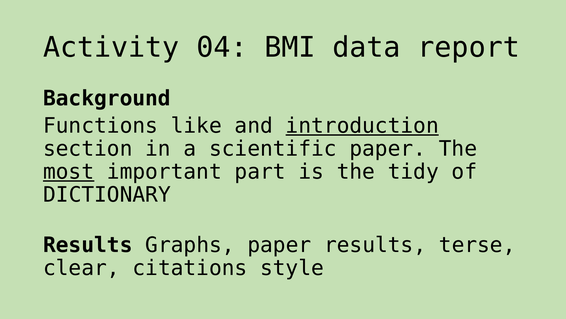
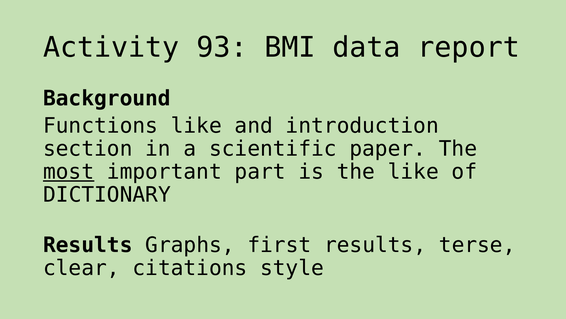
04: 04 -> 93 (222, 48)
introduction underline: present -> none (362, 126)
the tidy: tidy -> like (413, 171)
Graphs paper: paper -> first (279, 245)
